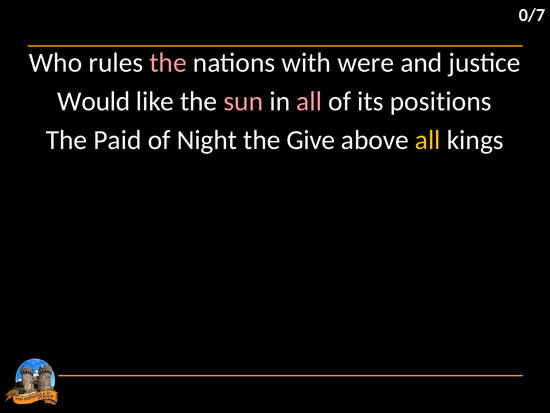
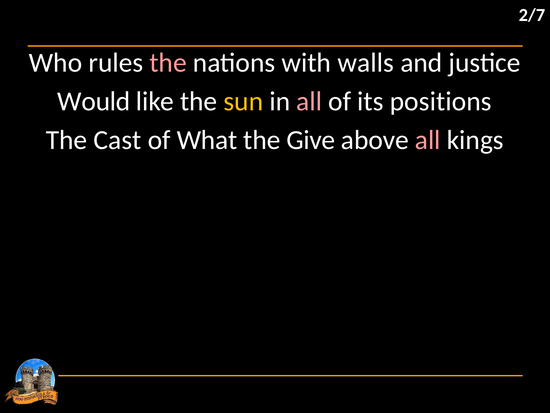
0/7: 0/7 -> 2/7 (532, 15)
were: were -> walls (366, 63)
sun colour: pink -> yellow (243, 101)
Paid: Paid -> Cast (117, 140)
Night: Night -> What (207, 140)
all colour: yellow -> pink (428, 140)
